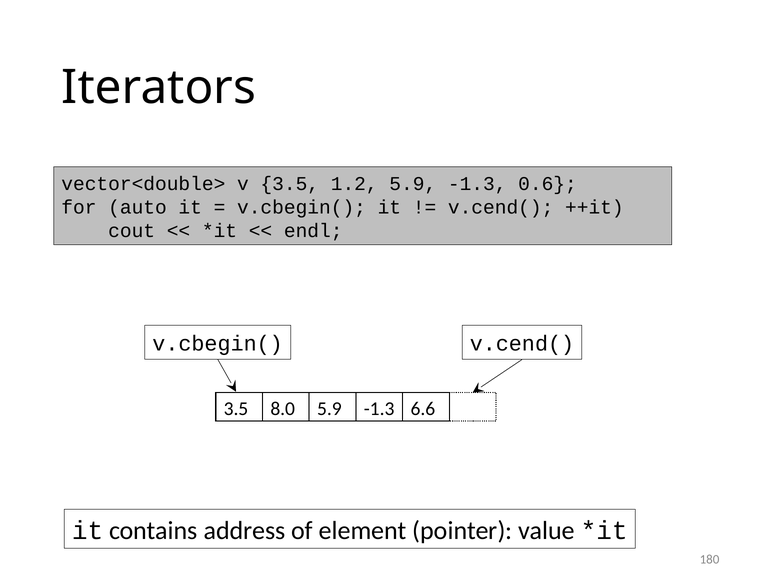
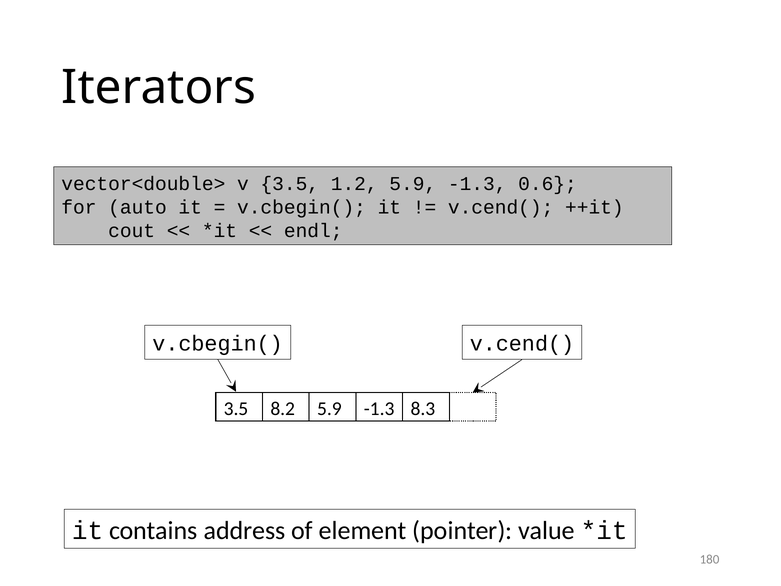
8.0: 8.0 -> 8.2 (283, 408)
6.6: 6.6 -> 8.3 (423, 408)
